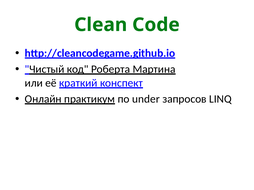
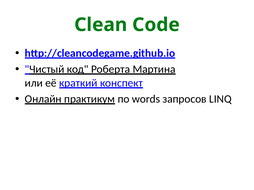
under: under -> words (146, 99)
